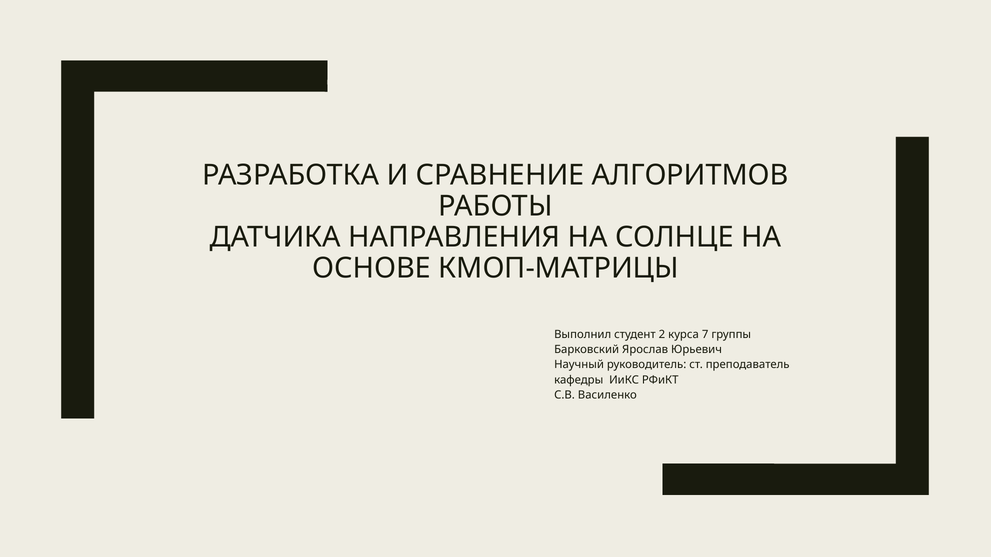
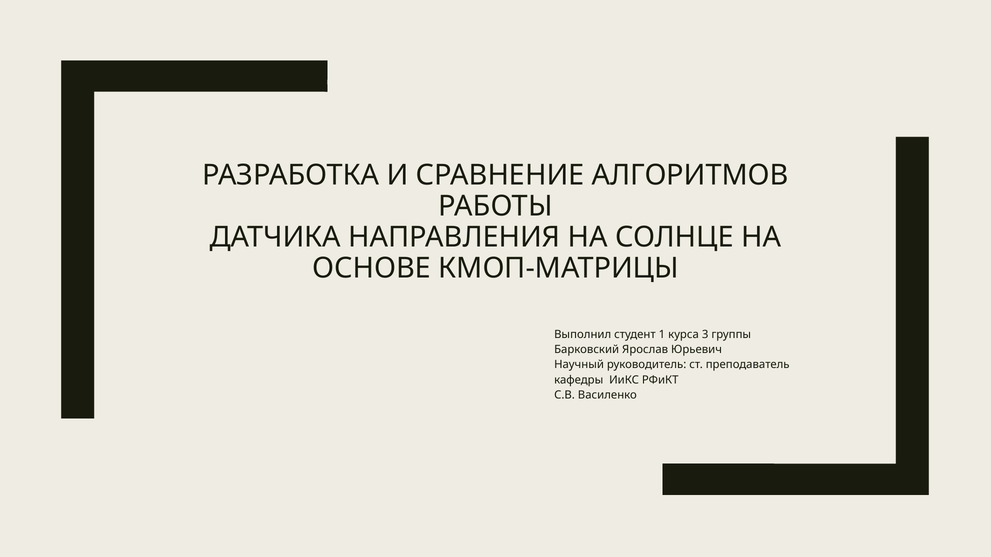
2: 2 -> 1 (662, 335)
7: 7 -> 3 (705, 335)
